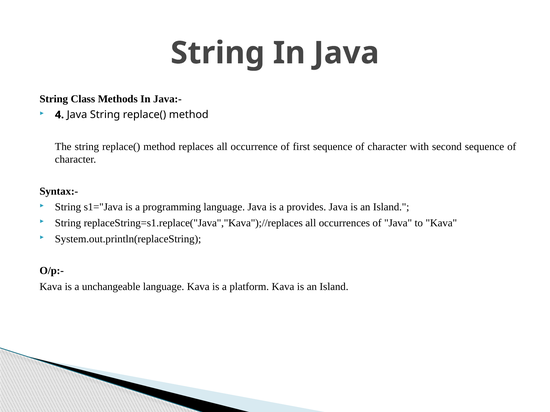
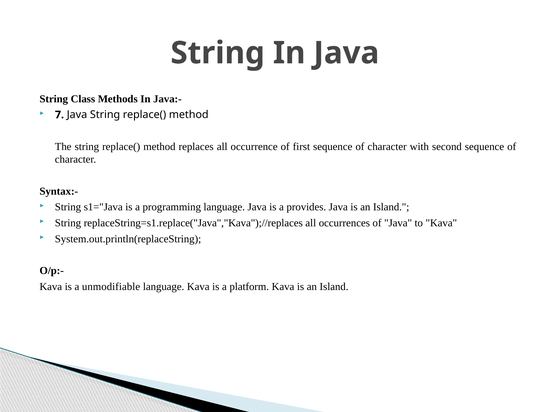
4: 4 -> 7 (59, 115)
unchangeable: unchangeable -> unmodifiable (111, 287)
